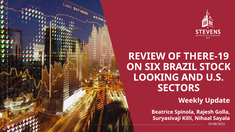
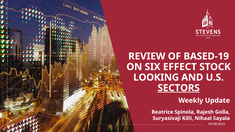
THERE-19: THERE-19 -> BASED-19 (206, 56)
BRAZIL: BRAZIL -> EFFECT (180, 67)
SECTORS underline: none -> present (179, 88)
